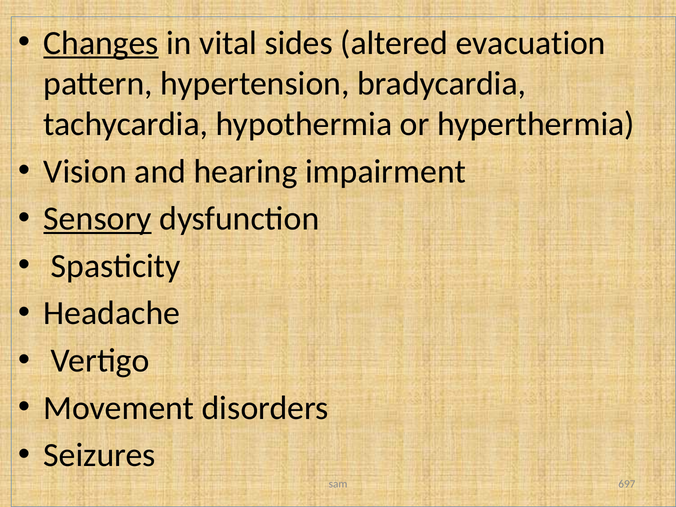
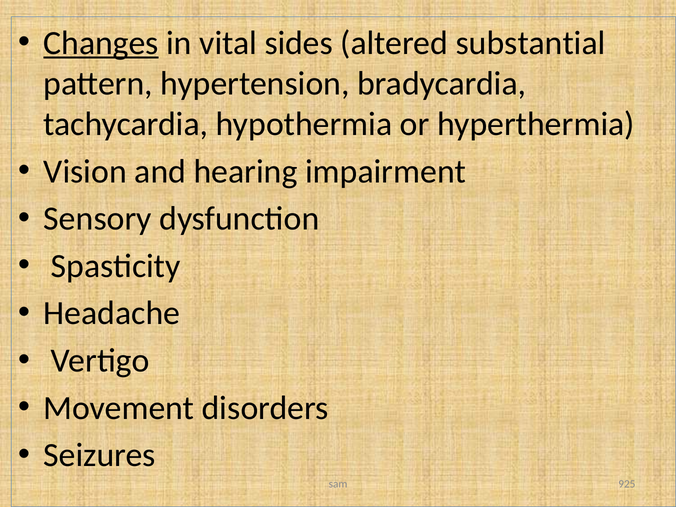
evacuation: evacuation -> substantial (531, 43)
Sensory underline: present -> none (98, 219)
697: 697 -> 925 (627, 484)
